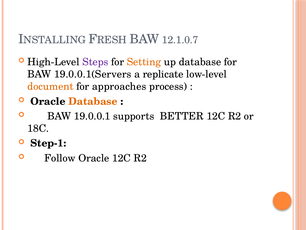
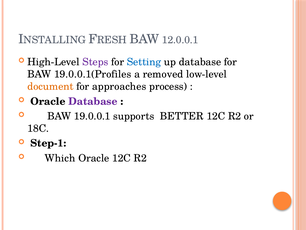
12.1.0.7: 12.1.0.7 -> 12.0.0.1 (180, 40)
Setting colour: orange -> blue (144, 62)
19.0.0.1(Servers: 19.0.0.1(Servers -> 19.0.0.1(Profiles (93, 74)
replicate: replicate -> removed (163, 74)
Database colour: orange -> purple (93, 101)
Follow: Follow -> Which (60, 158)
